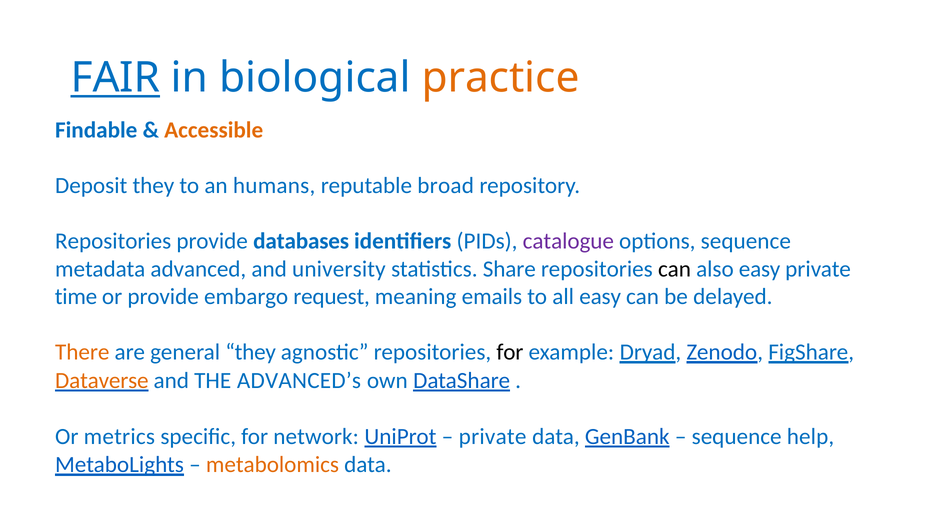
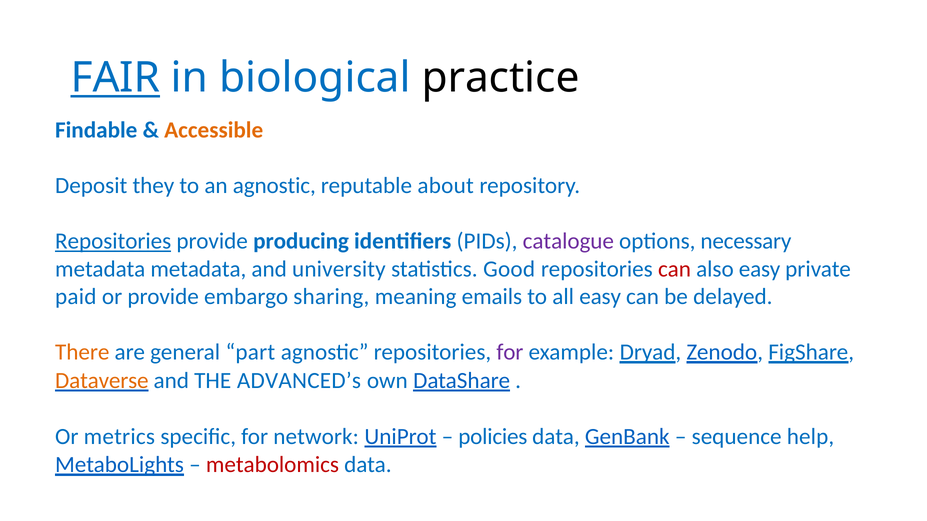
practice colour: orange -> black (501, 78)
an humans: humans -> agnostic (274, 186)
broad: broad -> about (446, 186)
Repositories underline: none -> present (113, 241)
databases: databases -> producing (301, 241)
options sequence: sequence -> necessary (746, 241)
metadata advanced: advanced -> metadata (198, 269)
Share: Share -> Good (509, 269)
can colour: black -> red (674, 269)
time: time -> paid (76, 297)
request: request -> sharing (331, 297)
general they: they -> part (250, 353)
for colour: black -> purple (510, 353)
private: private -> policies (493, 437)
metabolomics colour: orange -> red (272, 465)
